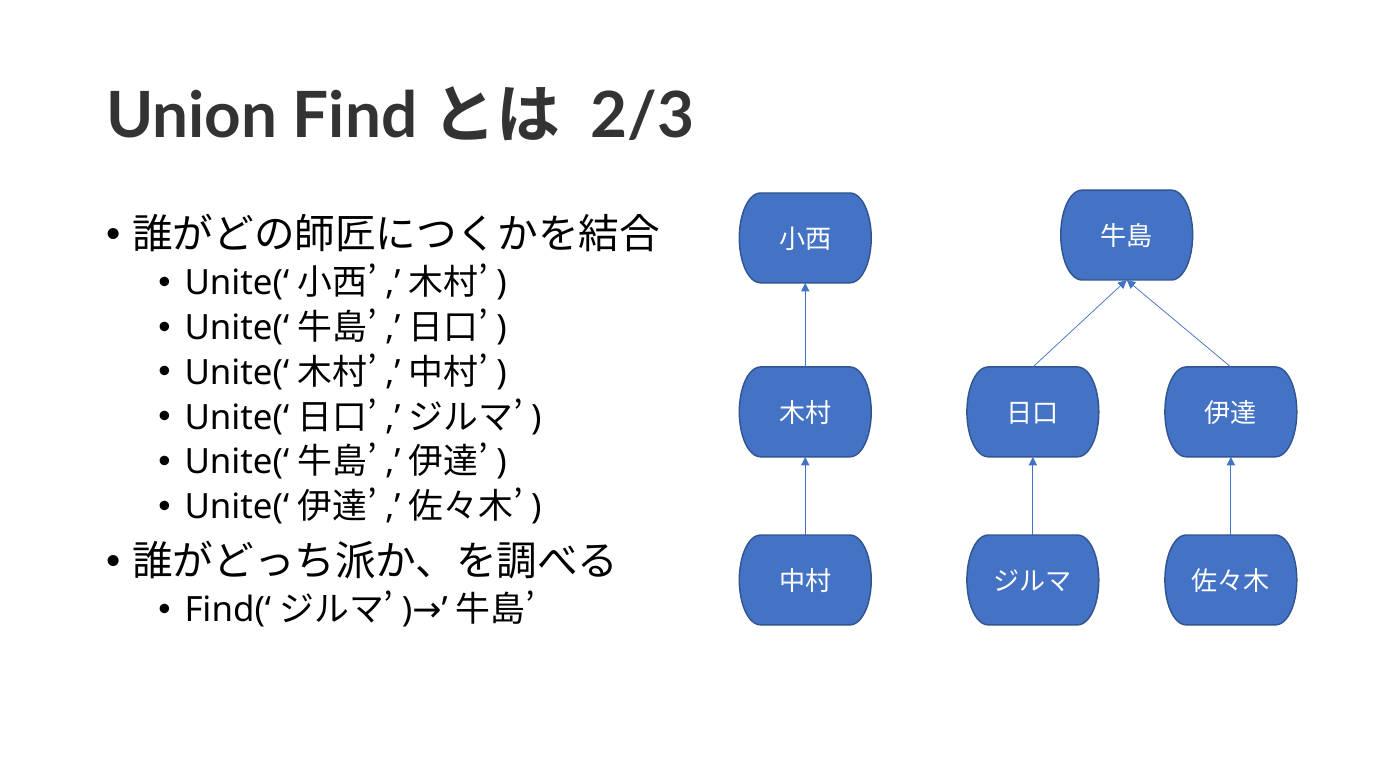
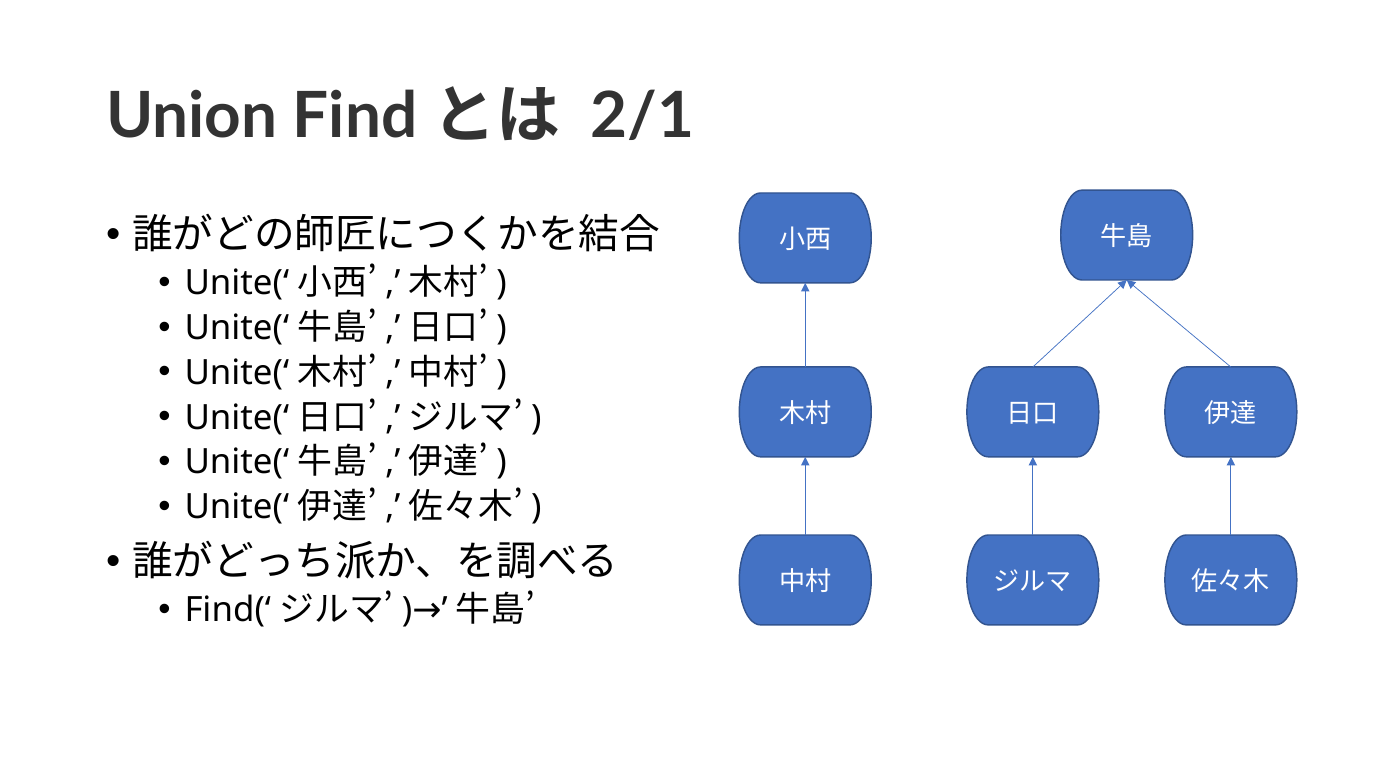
2/3: 2/3 -> 2/1 (642, 117)
